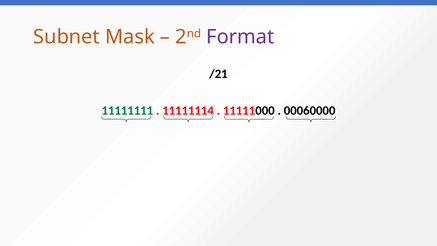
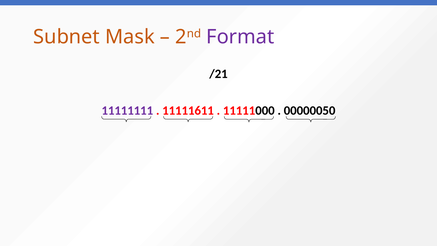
11111111 colour: green -> purple (127, 111)
11111114: 11111114 -> 11111611 (188, 111)
00060000: 00060000 -> 00000050 (310, 111)
